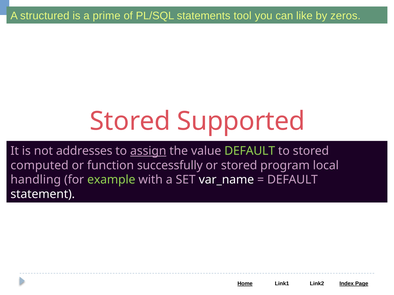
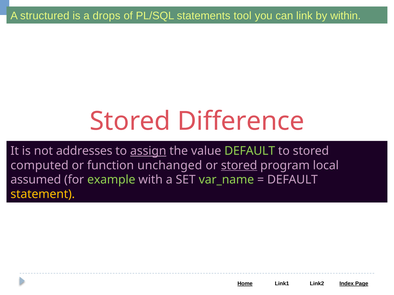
prime: prime -> drops (107, 16)
like: like -> link (304, 16)
zeros: zeros -> within (346, 16)
Supported: Supported -> Difference (241, 121)
successfully: successfully -> unchanged (170, 166)
stored underline: none -> present (239, 166)
handling: handling -> assumed (36, 180)
var_name colour: white -> light green (226, 180)
statement colour: white -> yellow (43, 195)
